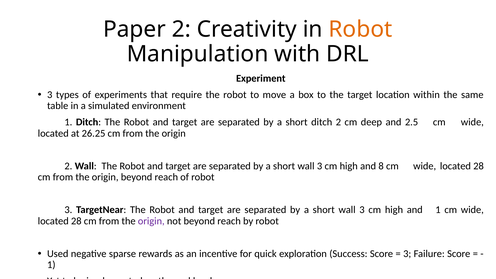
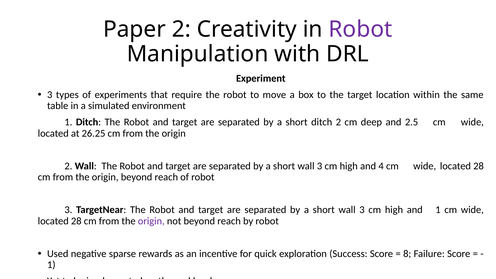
Robot colour: orange -> purple (360, 29)
8: 8 -> 4 (381, 166)
3: 3 -> 8 (407, 254)
